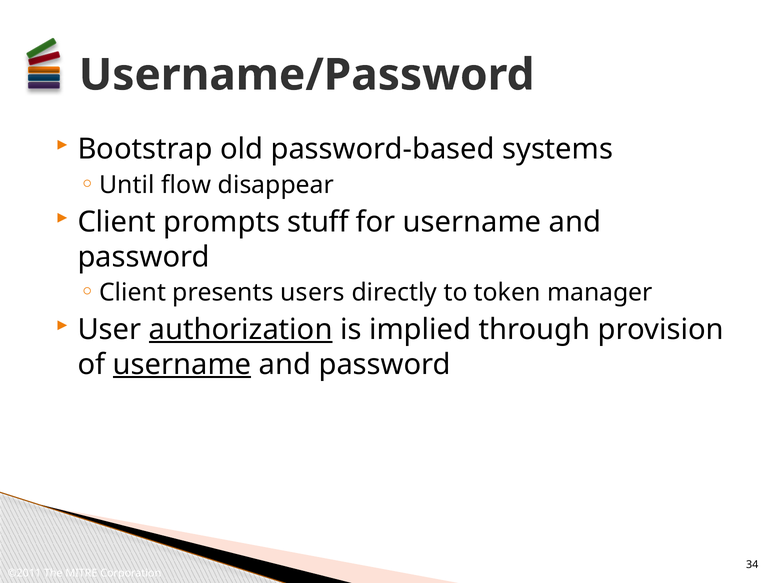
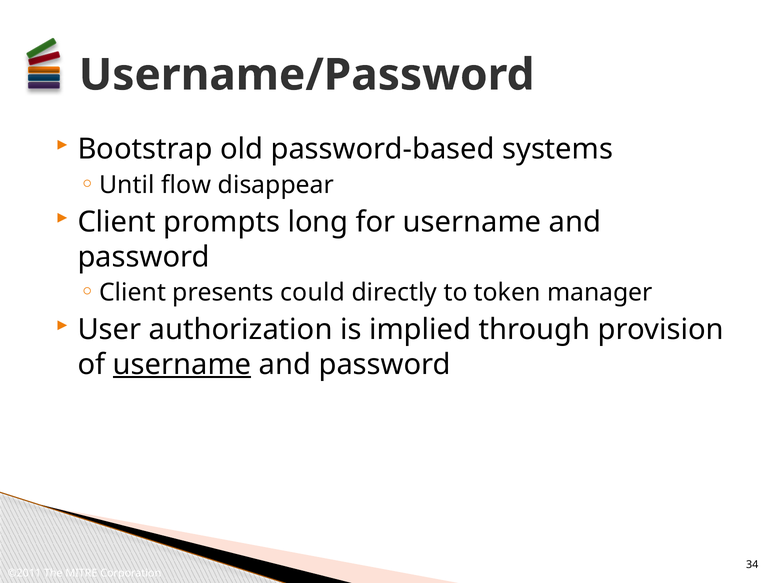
stuff: stuff -> long (318, 222)
users: users -> could (313, 292)
authorization underline: present -> none (241, 329)
